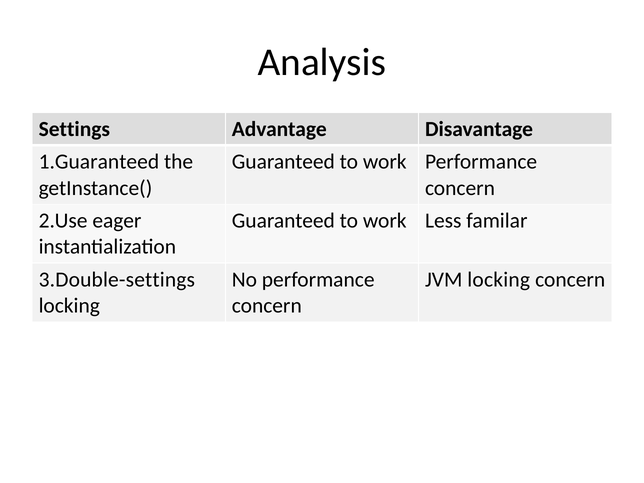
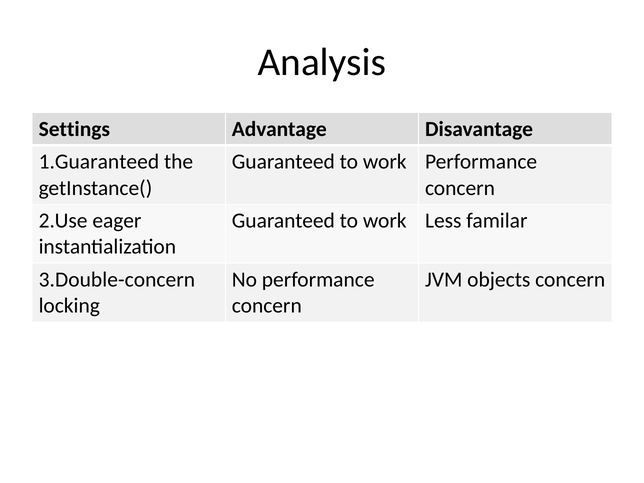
3.Double-settings: 3.Double-settings -> 3.Double-concern (117, 280)
JVM locking: locking -> objects (499, 280)
